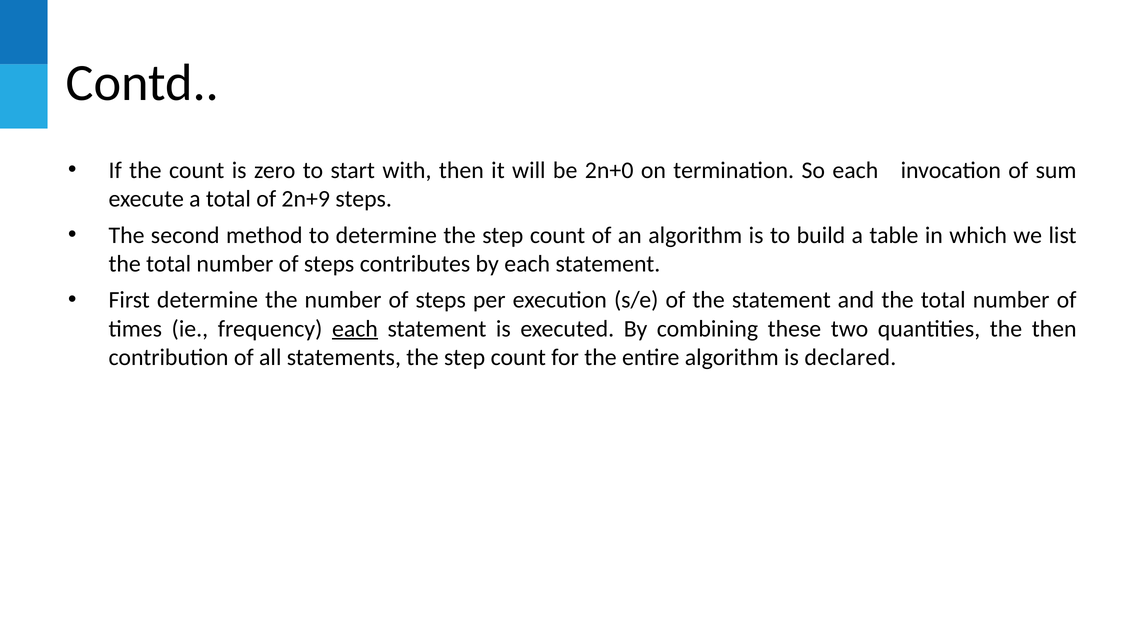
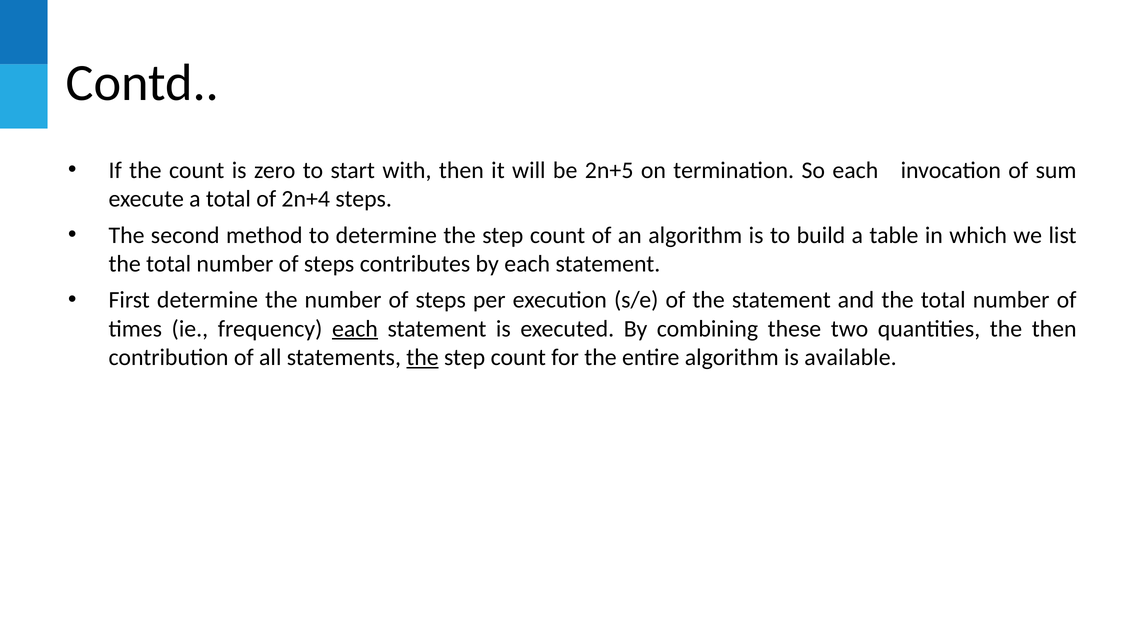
2n+0: 2n+0 -> 2n+5 (609, 170)
2n+9: 2n+9 -> 2n+4 (306, 199)
the underline: none -> present (422, 357)
declared: declared -> available (850, 357)
